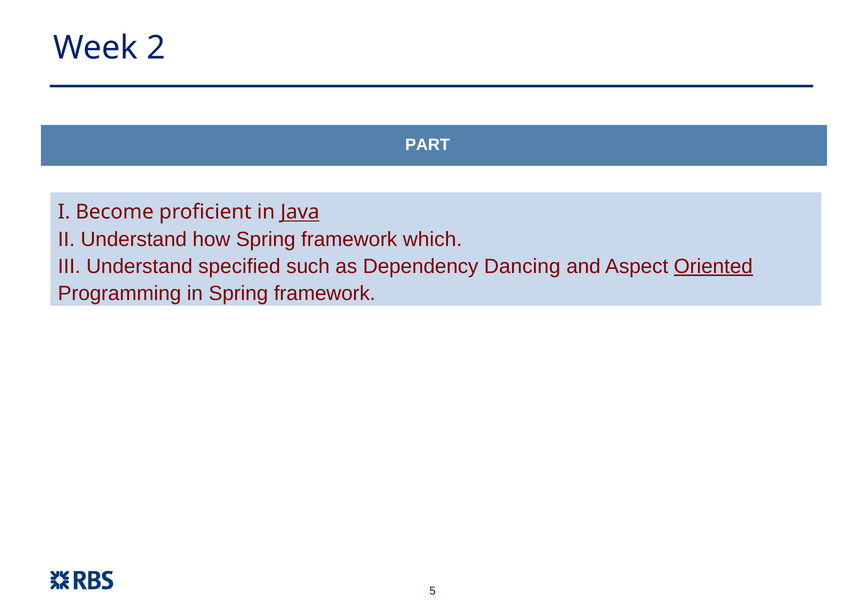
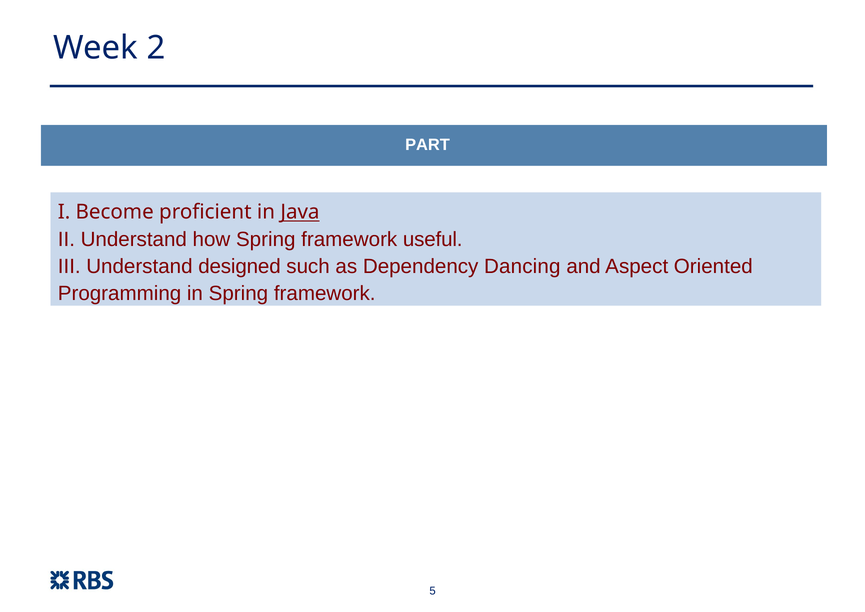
which: which -> useful (433, 239)
specified: specified -> designed (239, 266)
Oriented underline: present -> none (713, 266)
